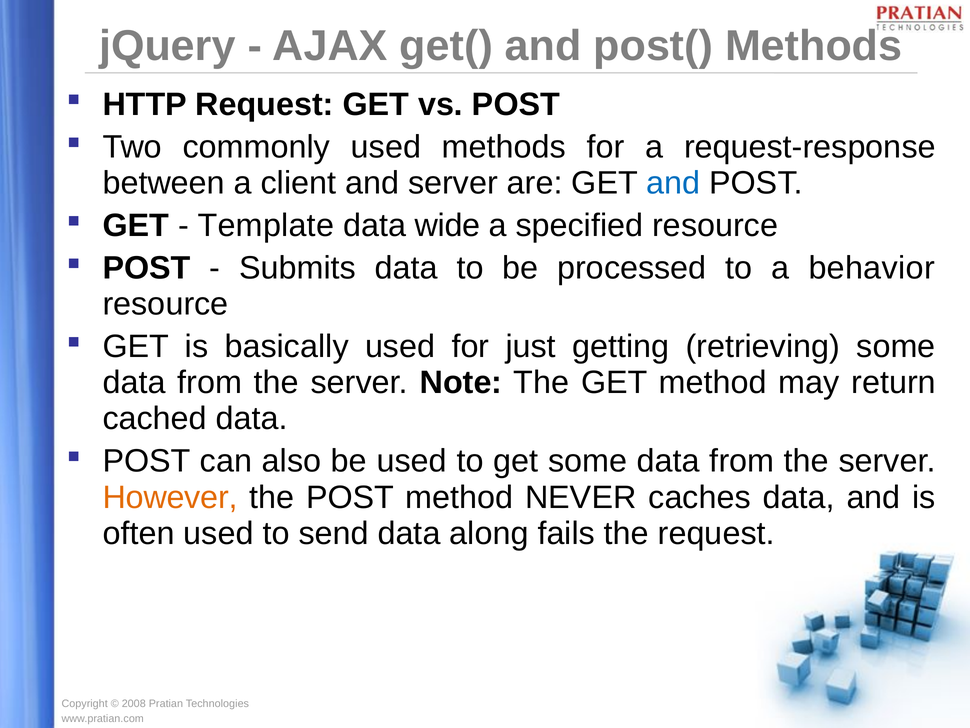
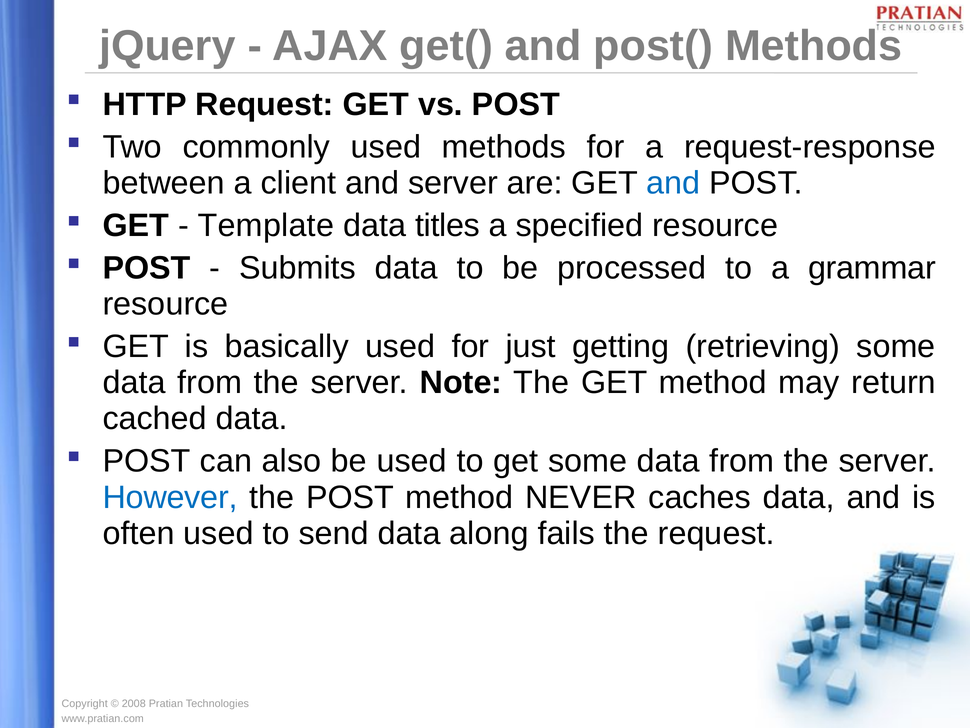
wide: wide -> titles (448, 225)
behavior: behavior -> grammar (872, 268)
However colour: orange -> blue (170, 497)
